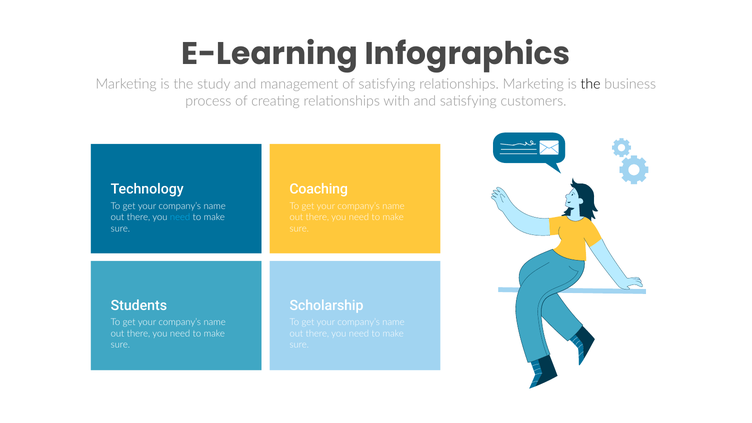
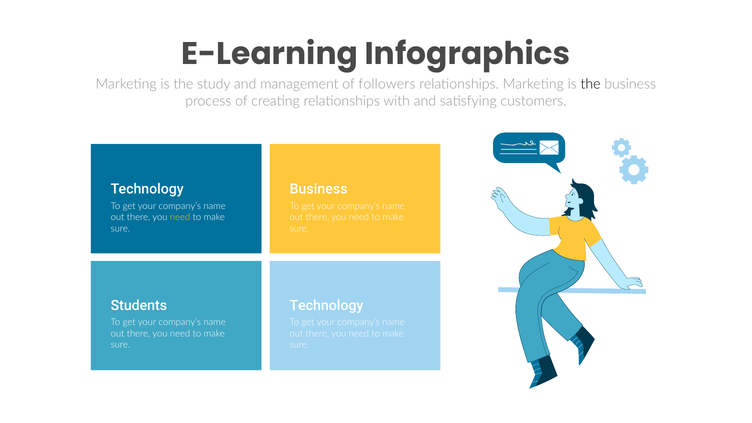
of satisfying: satisfying -> followers (387, 84)
Coaching: Coaching -> Business (319, 189)
need colour: light blue -> yellow (180, 217)
Scholarship: Scholarship -> Technology (326, 306)
